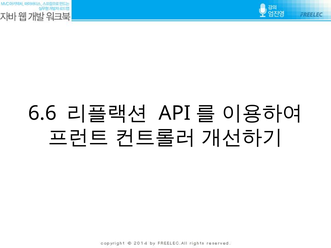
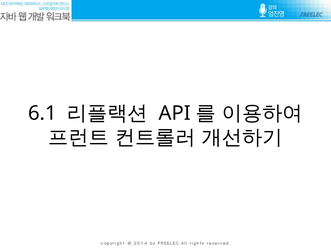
6.6: 6.6 -> 6.1 (42, 113)
